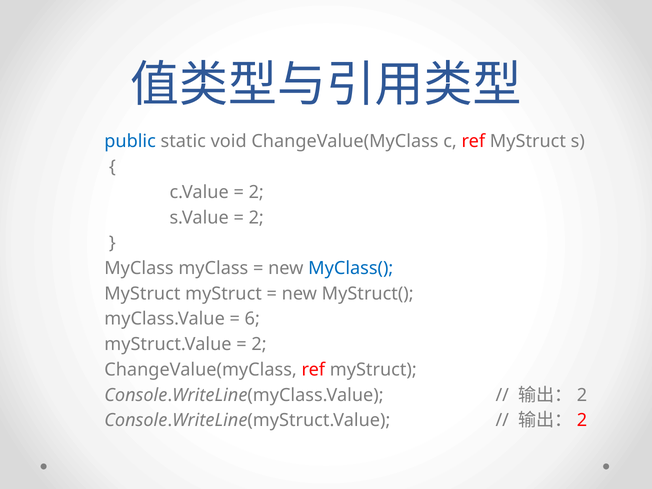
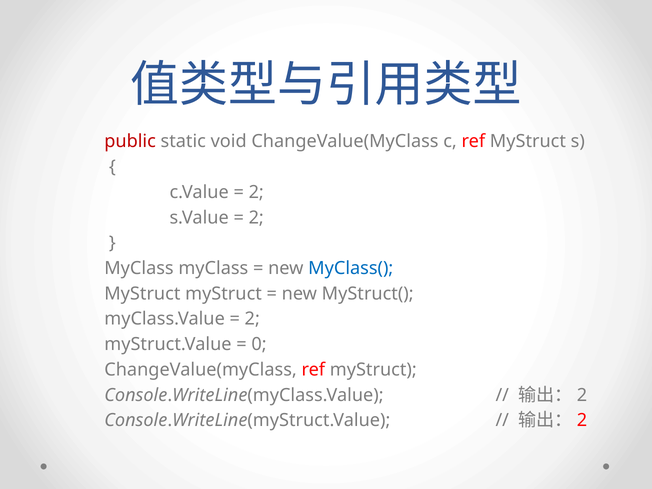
public colour: blue -> red (130, 141)
6: 6 -> 2 (252, 319)
2: 2 -> 0 (259, 344)
